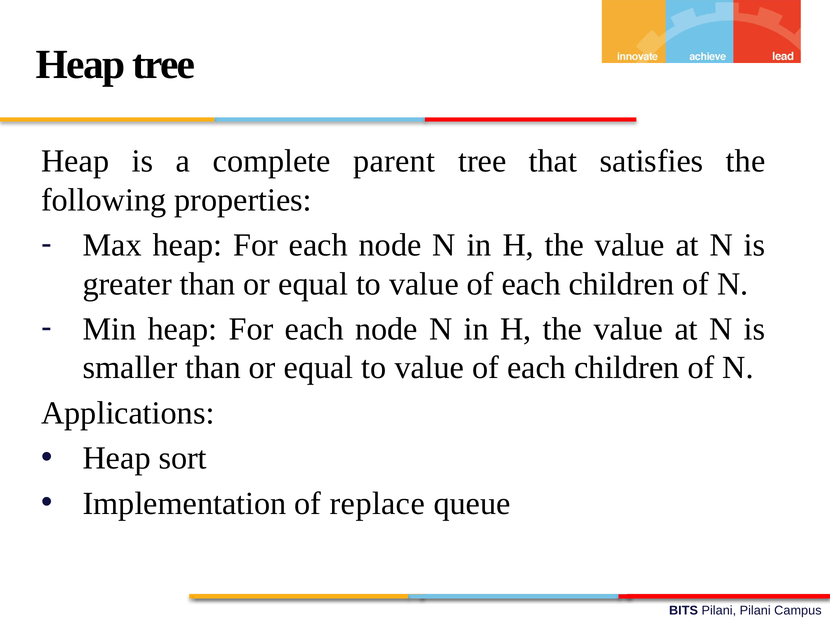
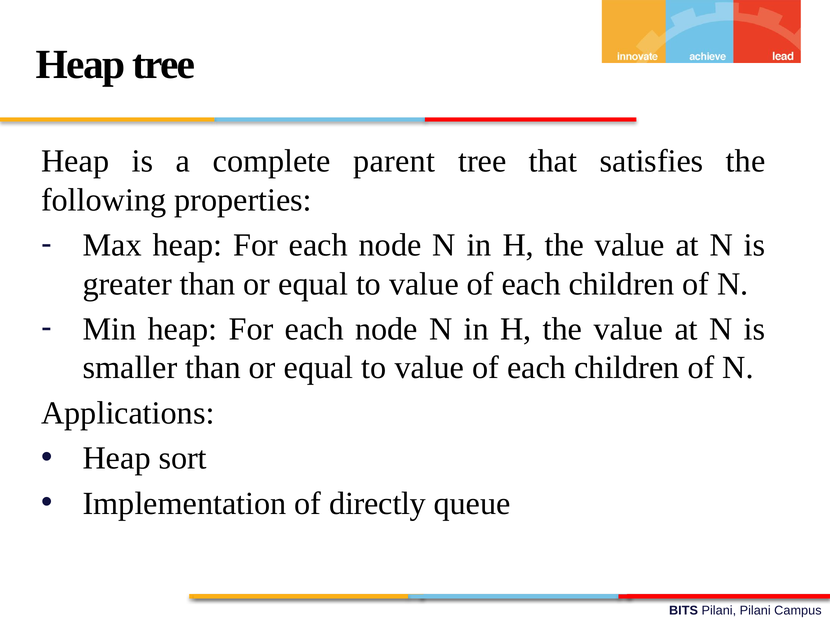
replace: replace -> directly (378, 504)
